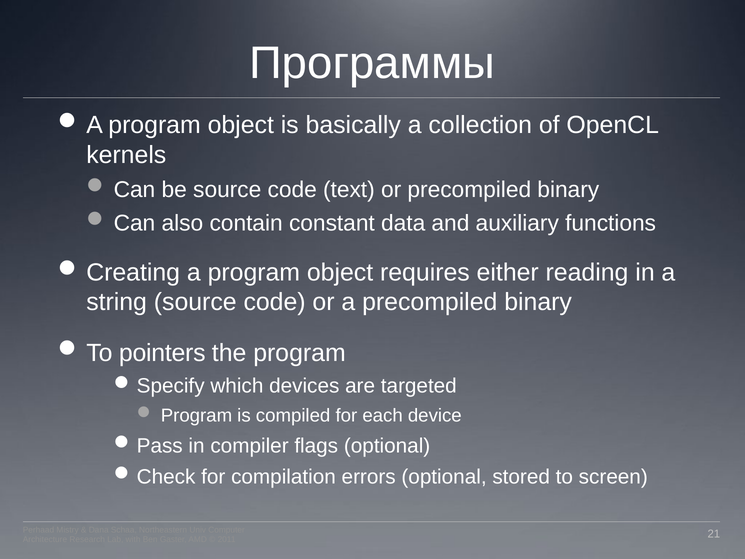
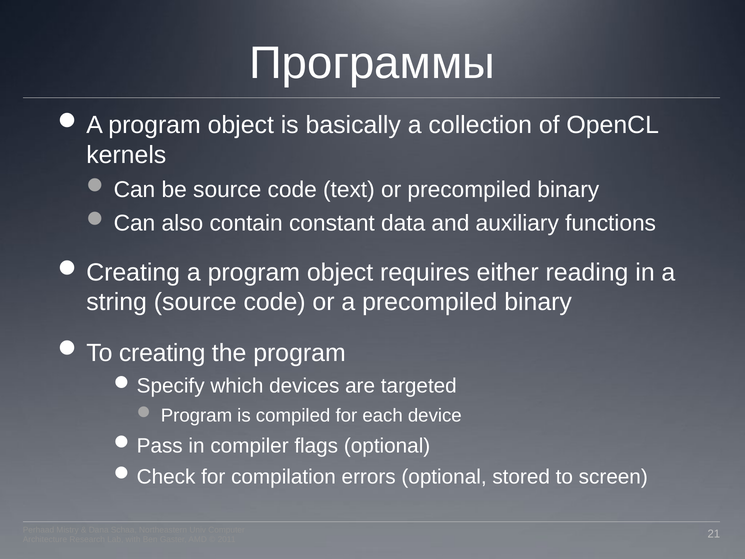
pointers: pointers -> creating (162, 353)
